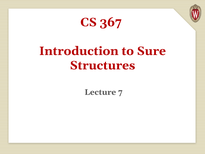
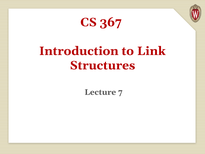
Sure: Sure -> Link (151, 51)
